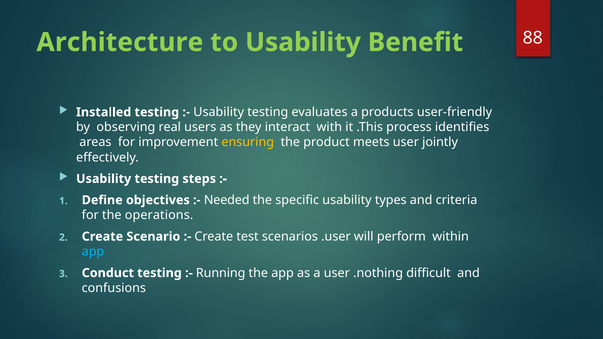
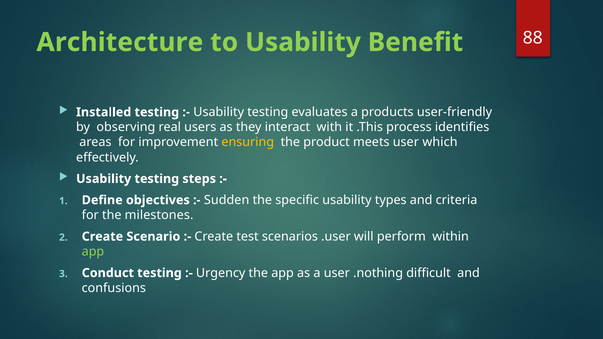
jointly: jointly -> which (440, 142)
Needed: Needed -> Sudden (227, 200)
operations: operations -> milestones (159, 215)
app colour: light blue -> light green (93, 252)
Running: Running -> Urgency (221, 273)
